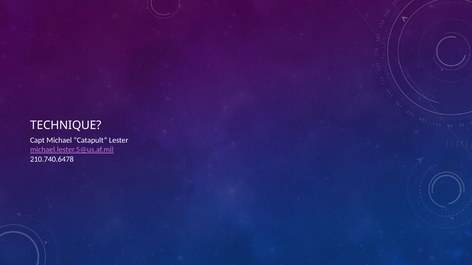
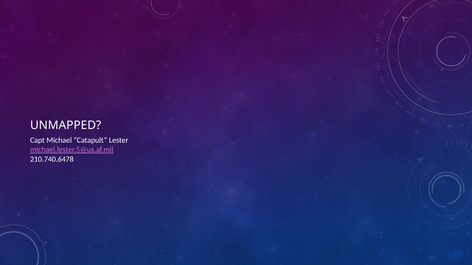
TECHNIQUE: TECHNIQUE -> UNMAPPED (66, 125)
